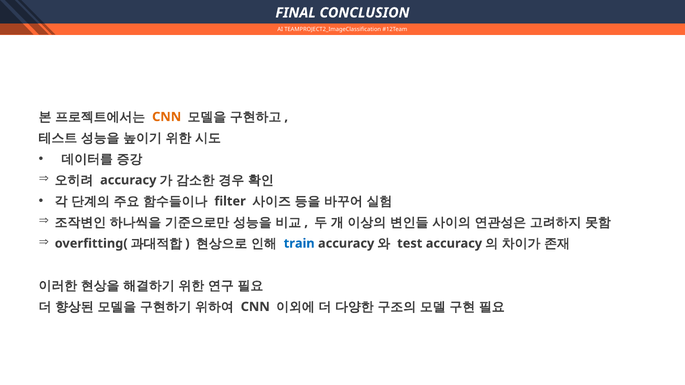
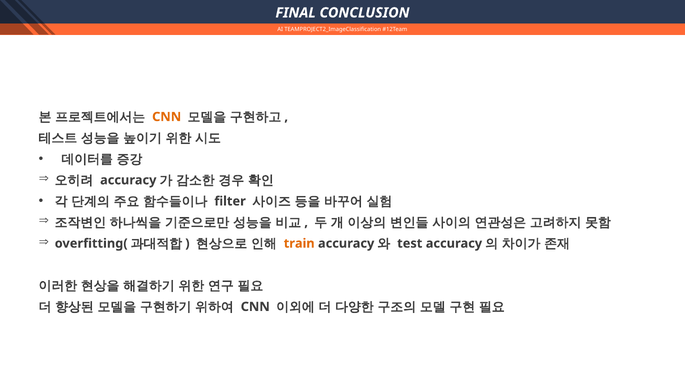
train colour: blue -> orange (299, 244)
